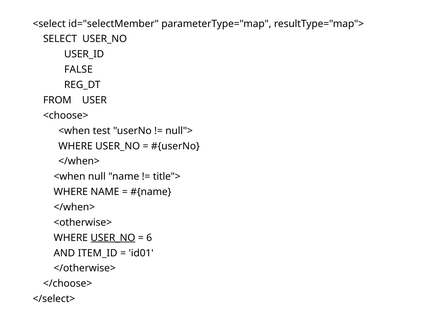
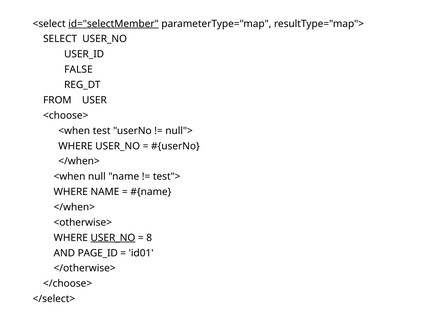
id="selectMember underline: none -> present (114, 24)
title">: title"> -> test"> (167, 177)
6: 6 -> 8 (149, 238)
ITEM_ID: ITEM_ID -> PAGE_ID (98, 253)
